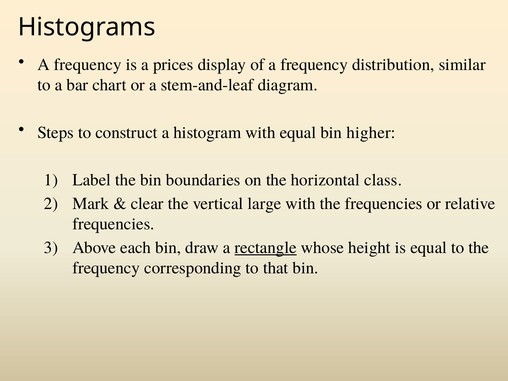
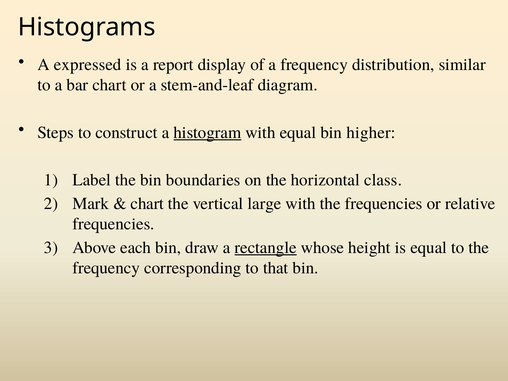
frequency: frequency -> expressed (88, 65)
prices: prices -> report (173, 65)
histogram underline: none -> present (207, 132)
clear: clear -> chart (147, 204)
